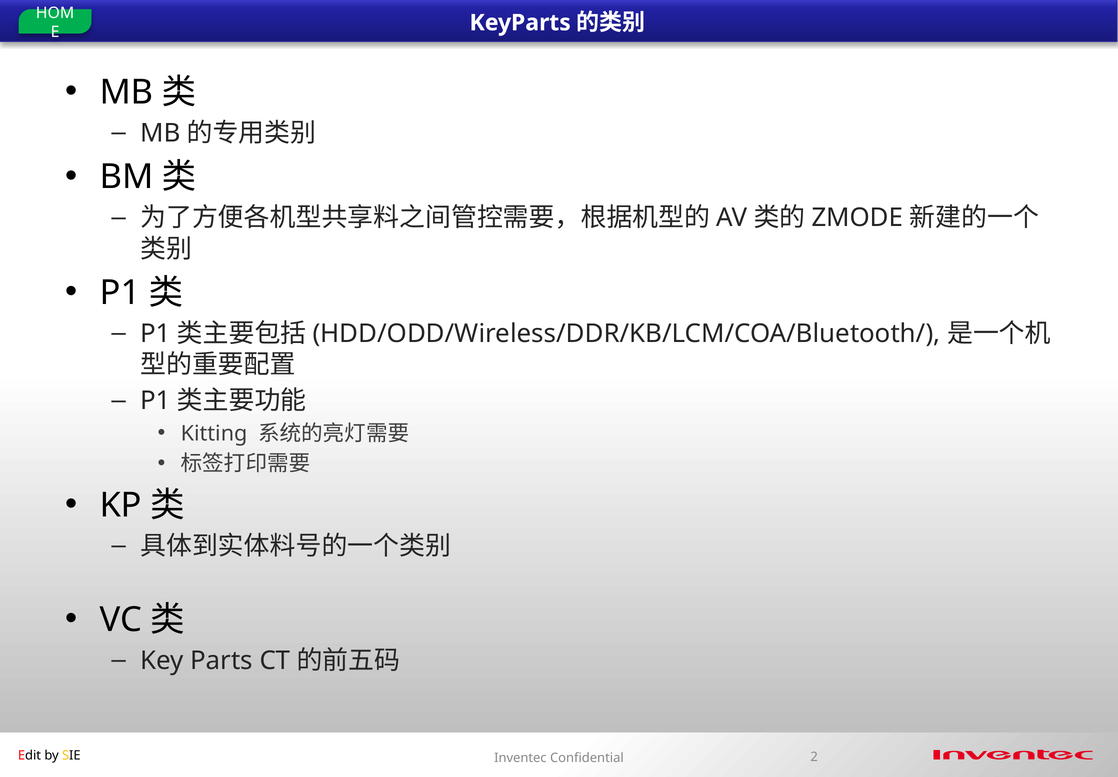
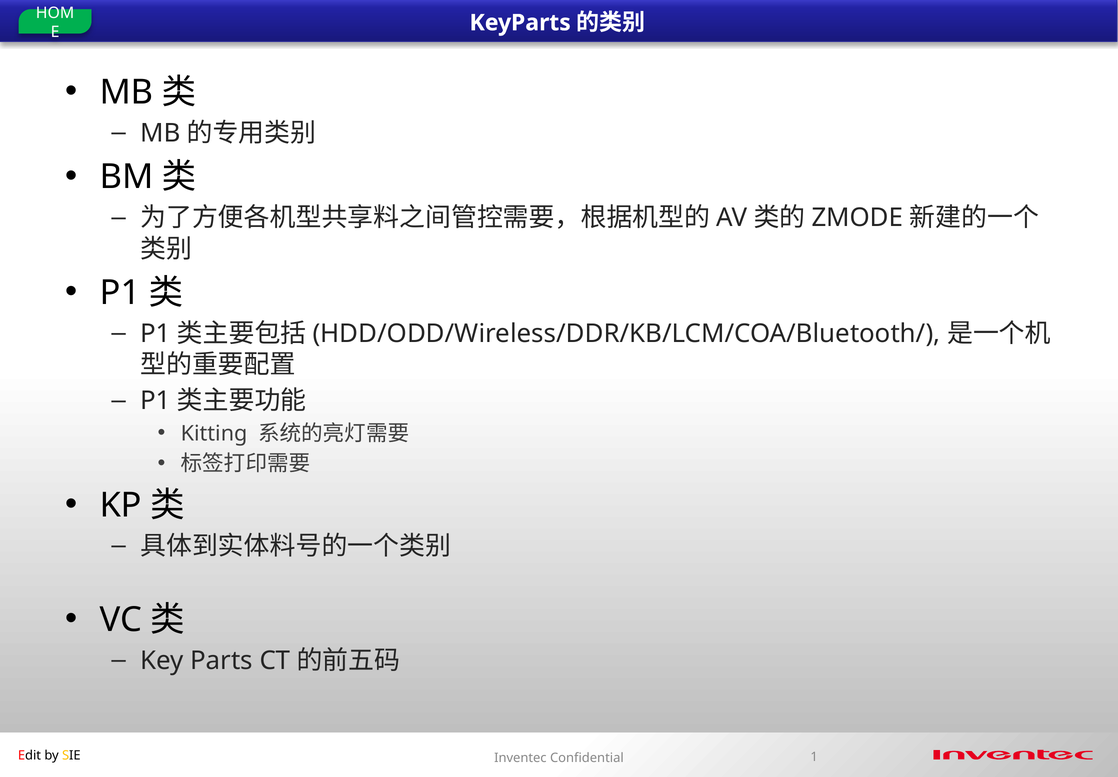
2: 2 -> 1 (814, 757)
